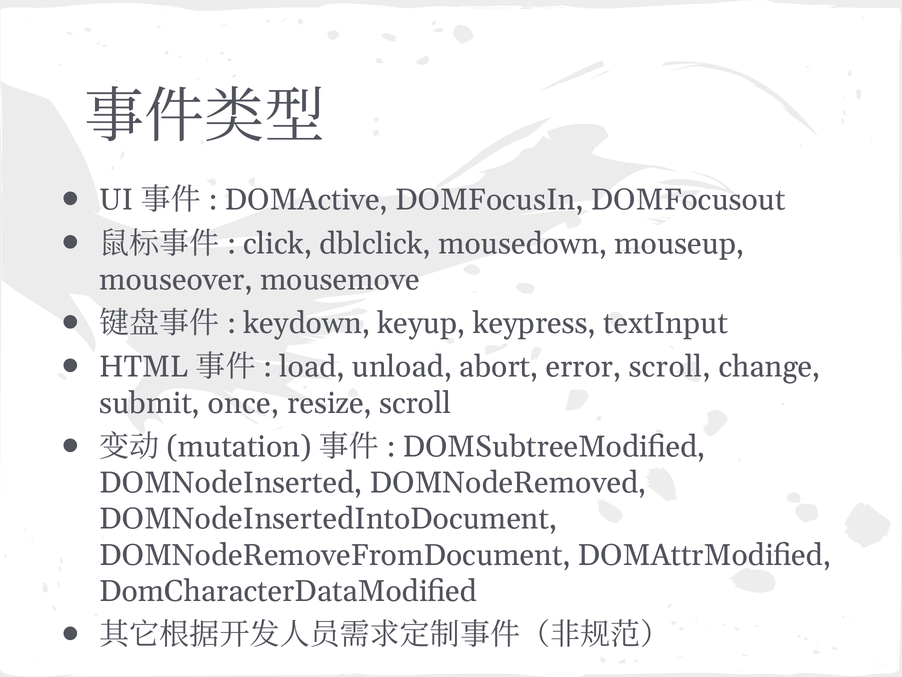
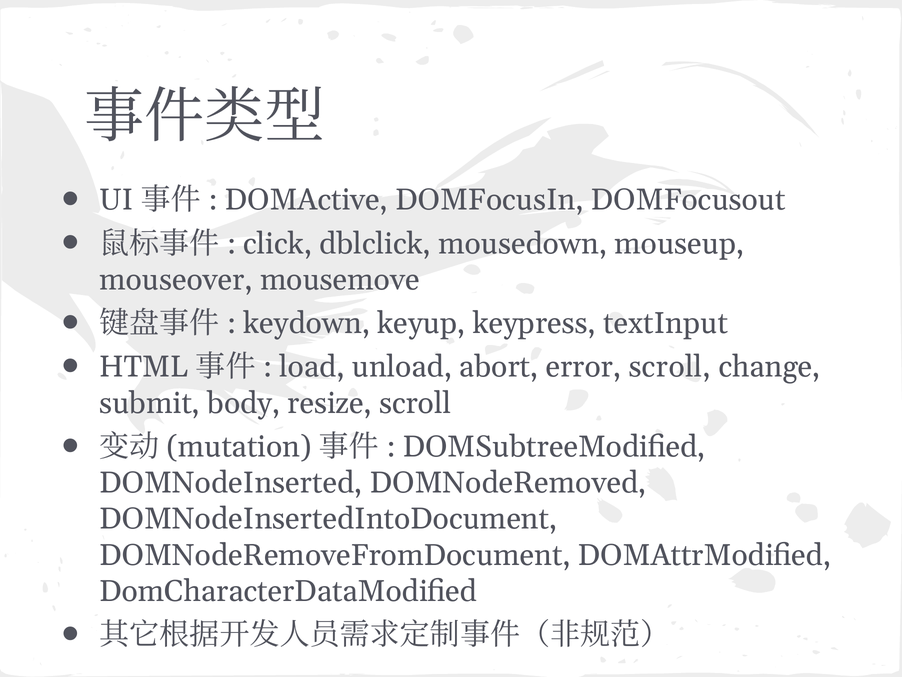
once: once -> body (244, 403)
